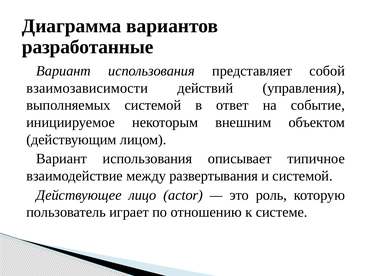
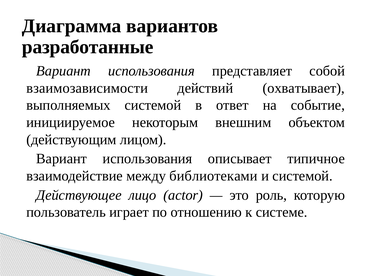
управления: управления -> охватывает (304, 88)
развертывания: развертывания -> библиотеками (214, 175)
